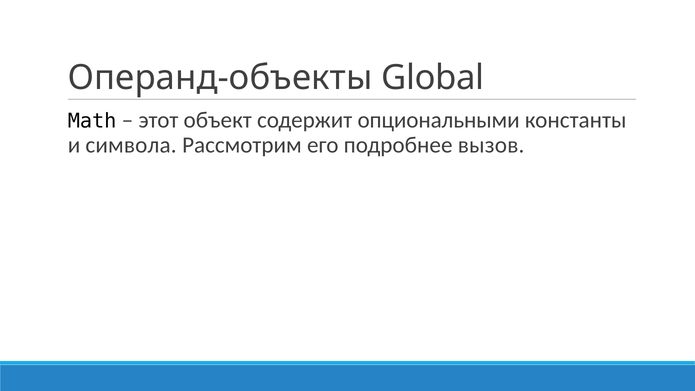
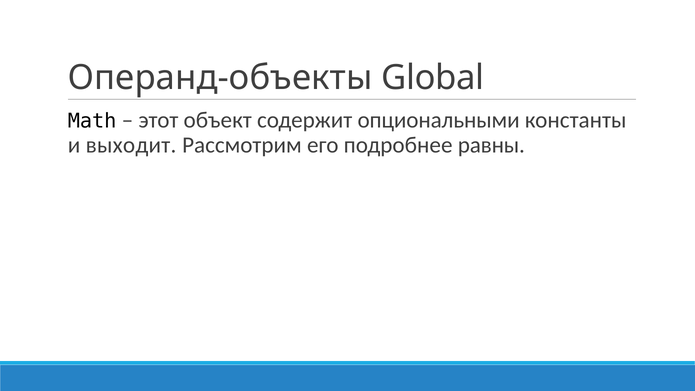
символа: символа -> выходит (131, 145)
вызов: вызов -> равны (491, 145)
